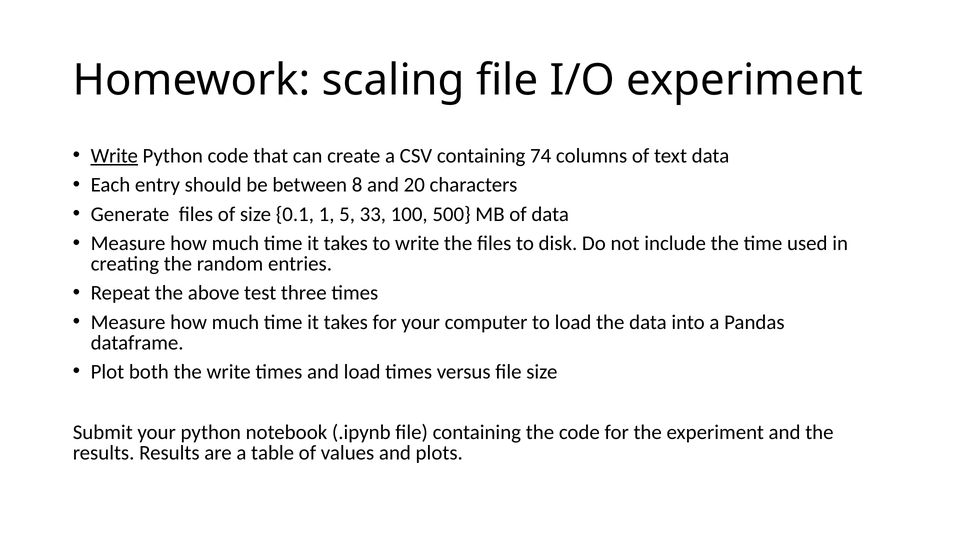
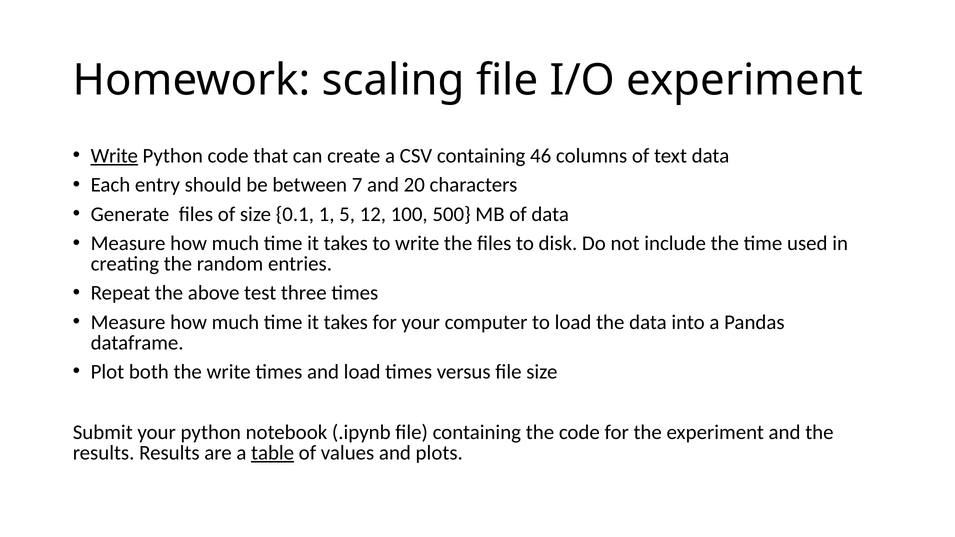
74: 74 -> 46 (541, 156)
8: 8 -> 7 (357, 185)
33: 33 -> 12 (373, 214)
table underline: none -> present (273, 453)
